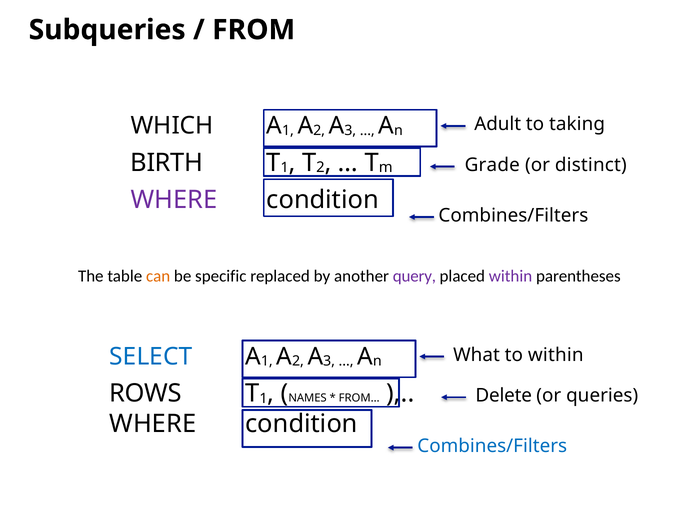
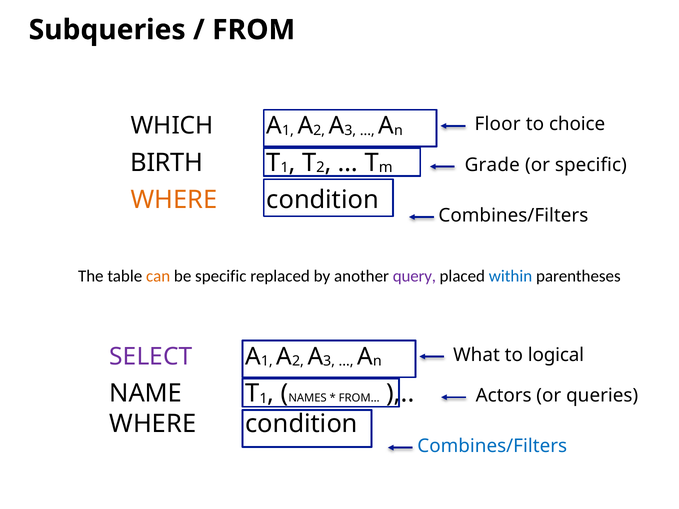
Adult: Adult -> Floor (498, 124)
taking: taking -> choice (577, 124)
or distinct: distinct -> specific (591, 165)
WHERE colour: purple -> orange (174, 200)
within colour: purple -> blue (510, 276)
to within: within -> logical (556, 355)
SELECT colour: blue -> purple (151, 357)
ROWS: ROWS -> NAME (146, 394)
Delete: Delete -> Actors (504, 396)
